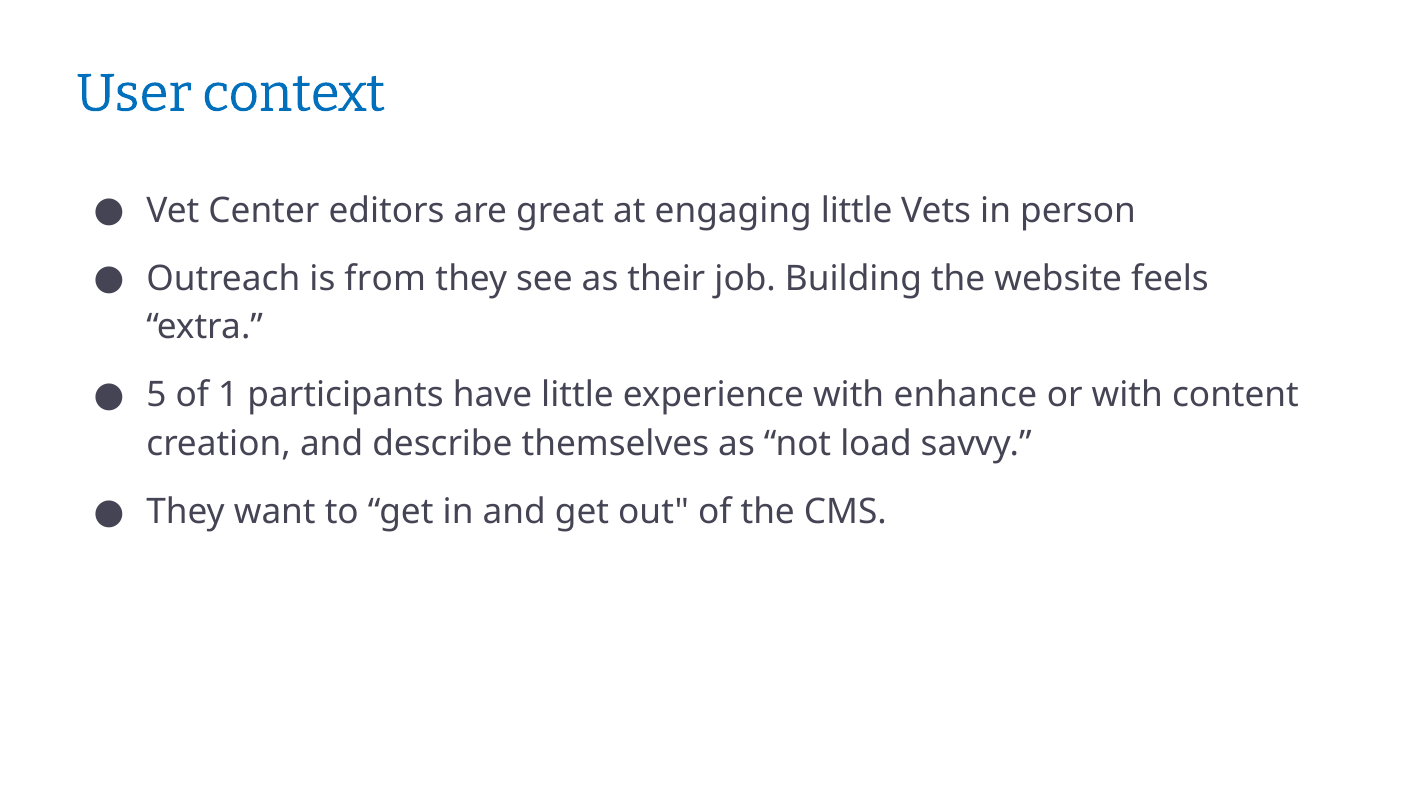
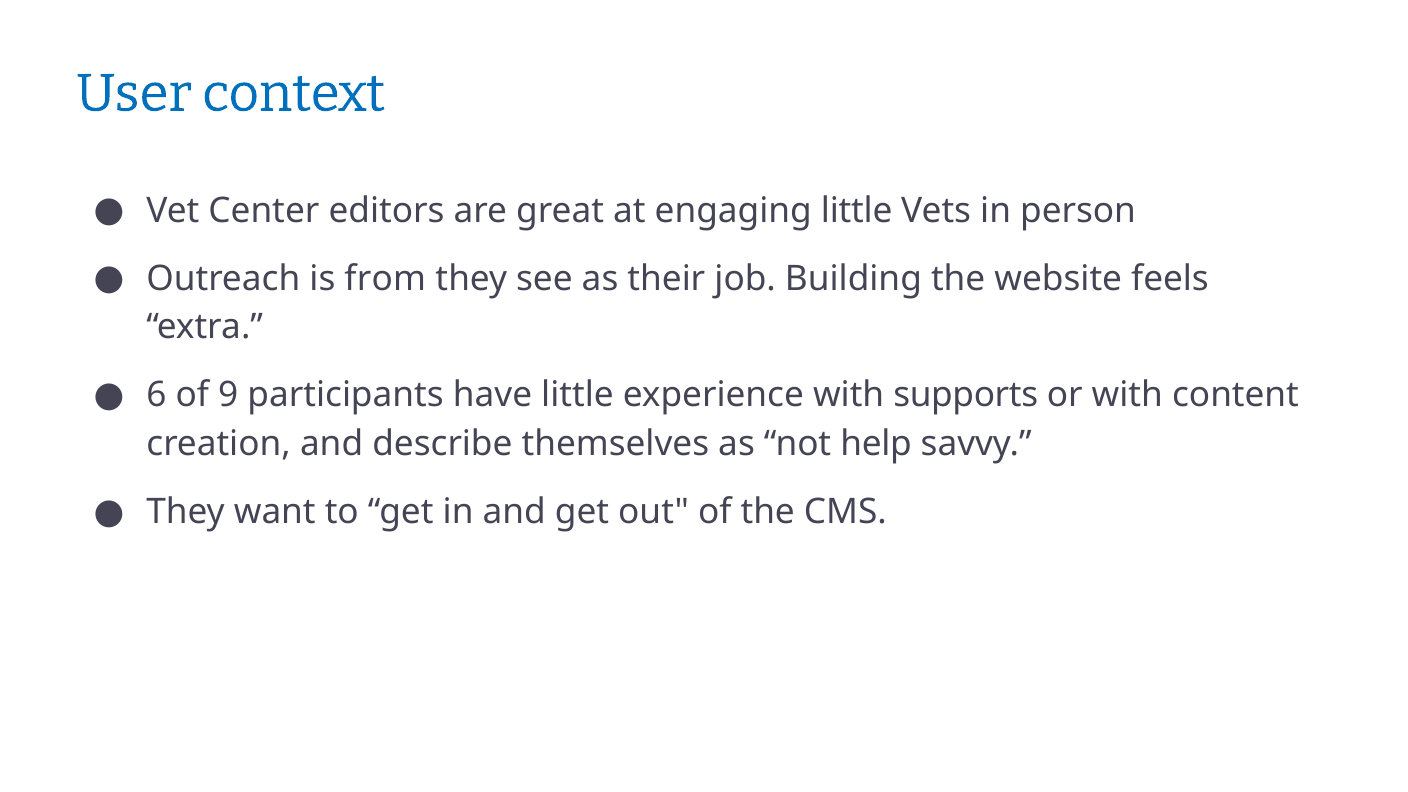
5: 5 -> 6 (157, 395)
1: 1 -> 9 (228, 395)
enhance: enhance -> supports (966, 395)
load: load -> help (876, 444)
